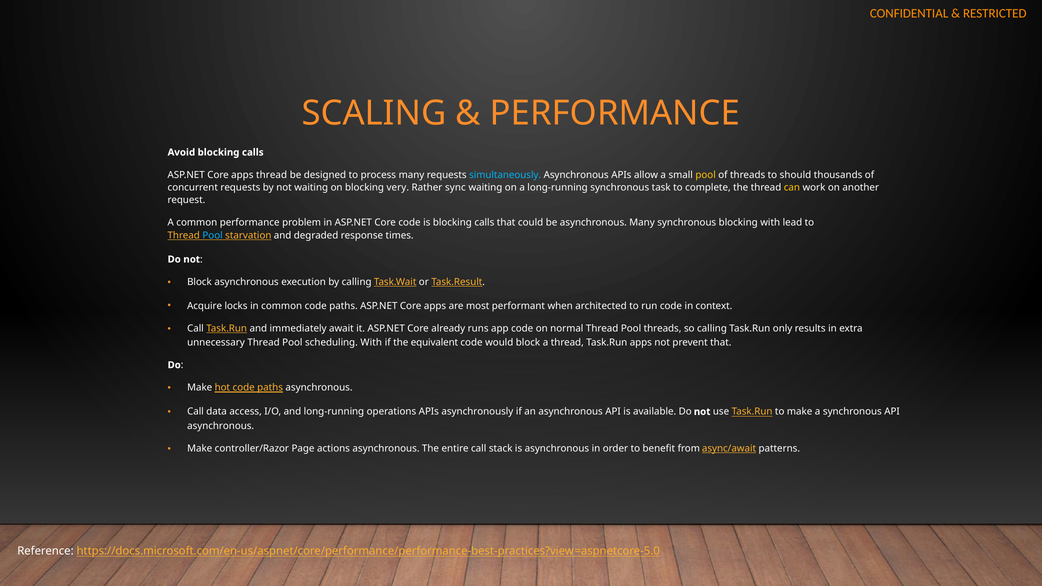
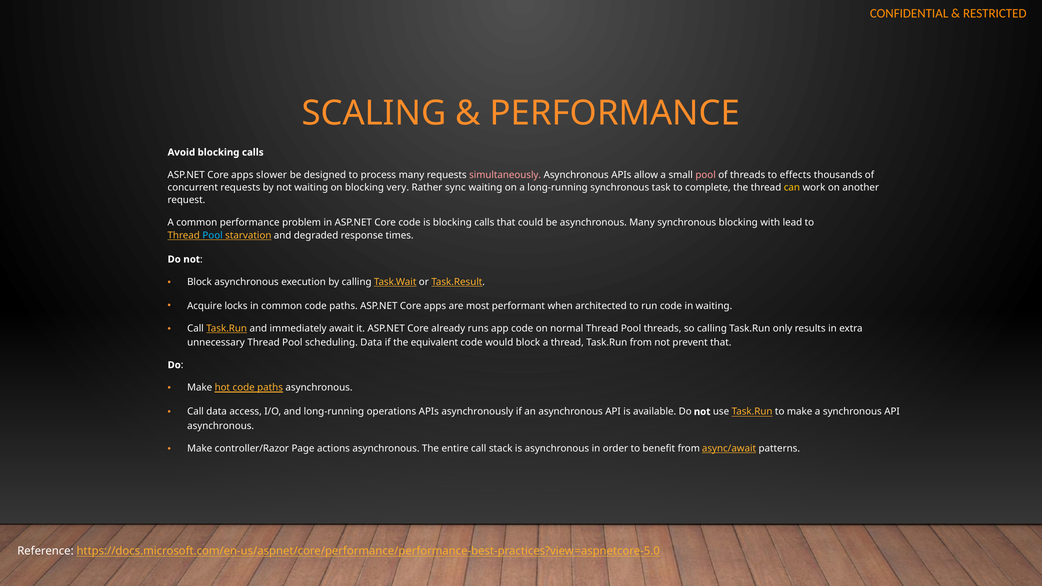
apps thread: thread -> slower (272, 175)
simultaneously colour: light blue -> pink (505, 175)
pool colour: yellow -> pink (706, 175)
should: should -> effects (795, 175)
in context: context -> waiting (714, 306)
scheduling With: With -> Data (371, 343)
Task.Run apps: apps -> from (641, 343)
